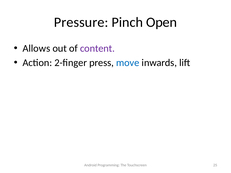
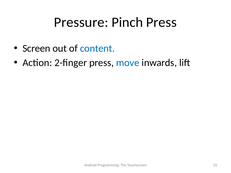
Pinch Open: Open -> Press (161, 22)
Allows: Allows -> Screen (36, 48)
content colour: purple -> blue (97, 48)
